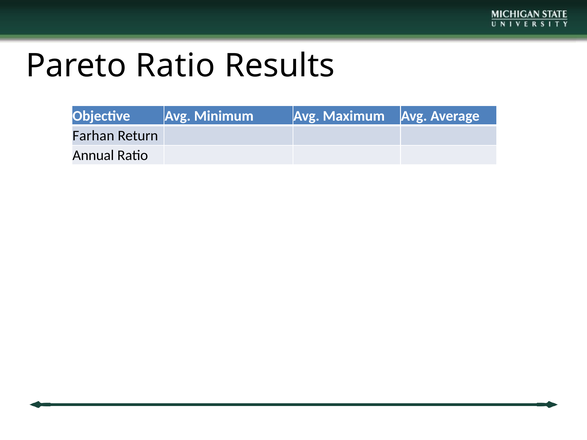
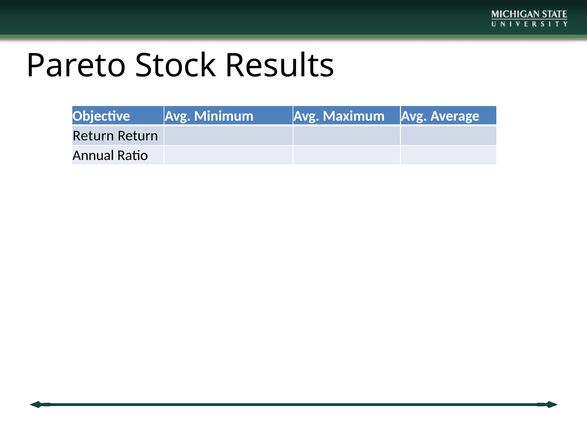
Pareto Ratio: Ratio -> Stock (176, 66)
Farhan: Farhan -> Return (93, 136)
